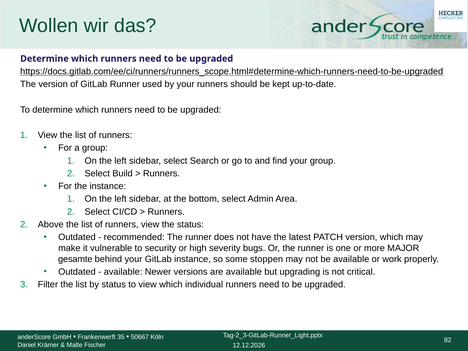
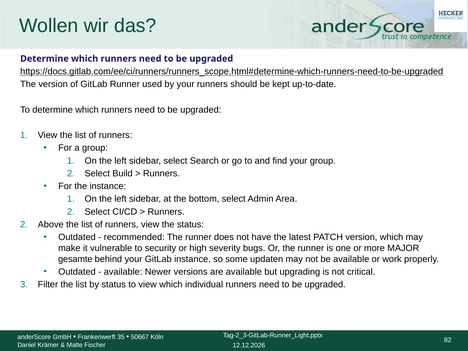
stoppen: stoppen -> updaten (267, 259)
